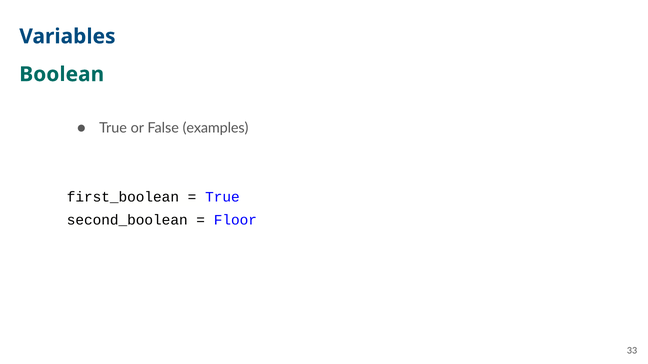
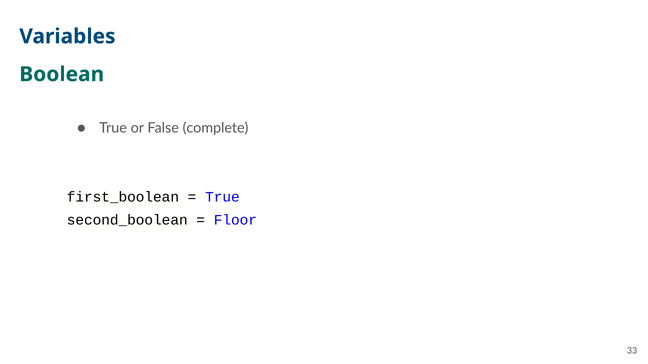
examples: examples -> complete (216, 128)
